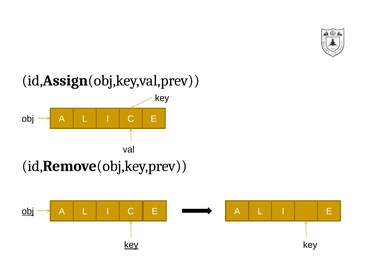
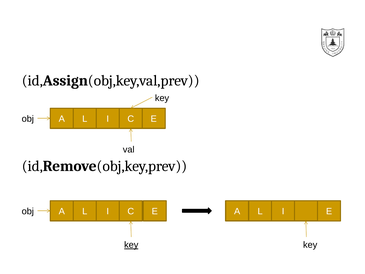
obj underline: present -> none (28, 211)
